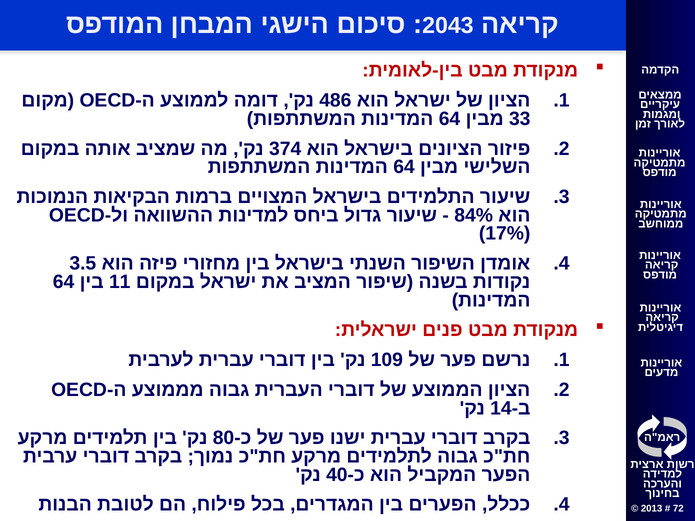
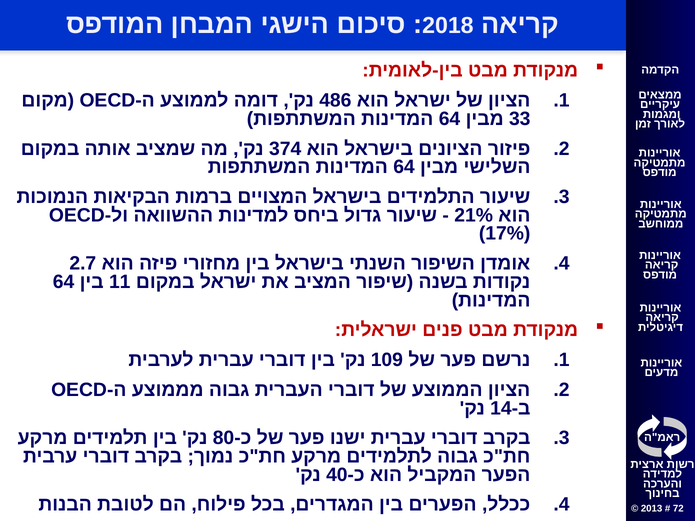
2043: 2043 -> 2018 (448, 25)
84%: 84% -> 21% (474, 215)
3.5: 3.5 -> 2.7 (83, 264)
